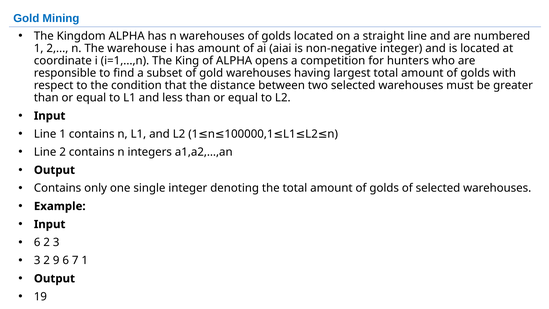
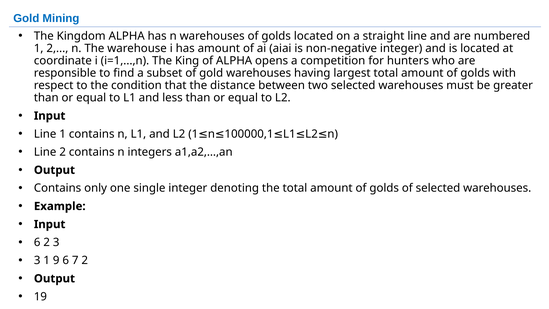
3 2: 2 -> 1 (47, 260)
7 1: 1 -> 2 (85, 260)
